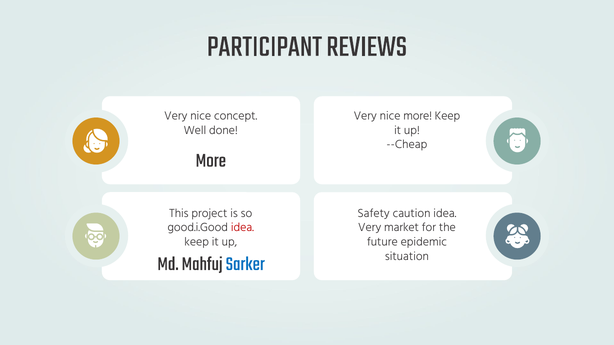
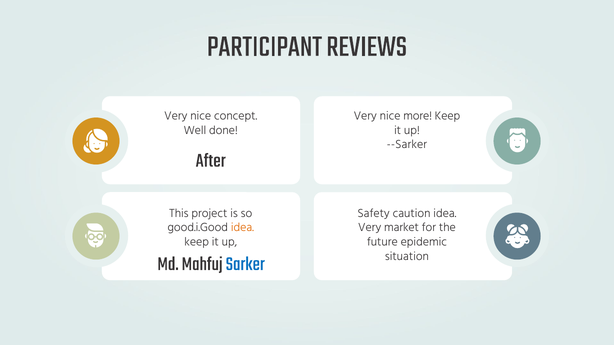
--Cheap: --Cheap -> --Sarker (407, 145)
More: More -> After (211, 160)
idea colour: red -> orange (242, 228)
